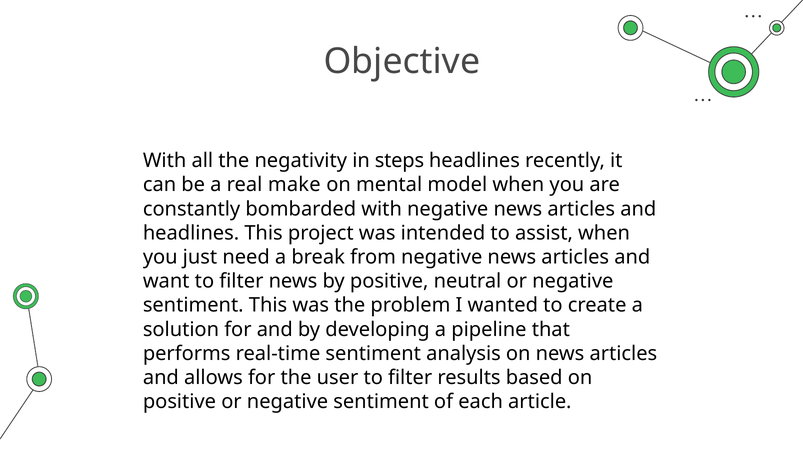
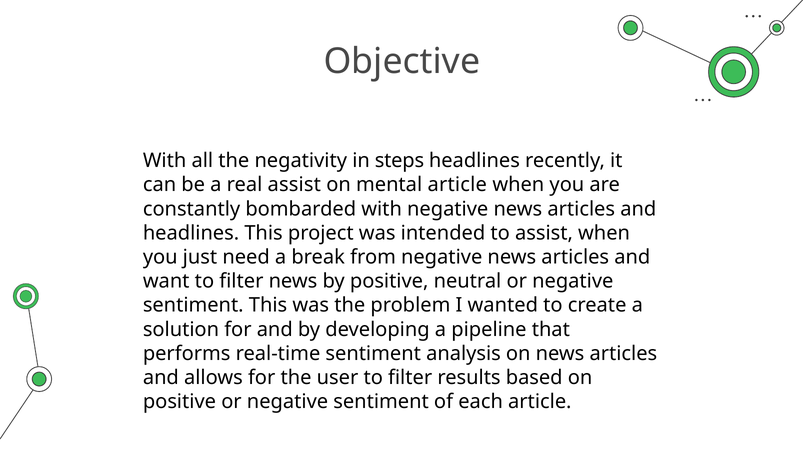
real make: make -> assist (294, 185)
mental model: model -> article (457, 185)
